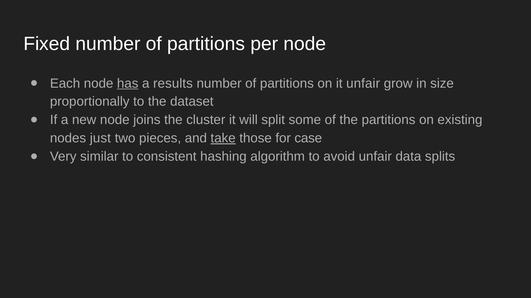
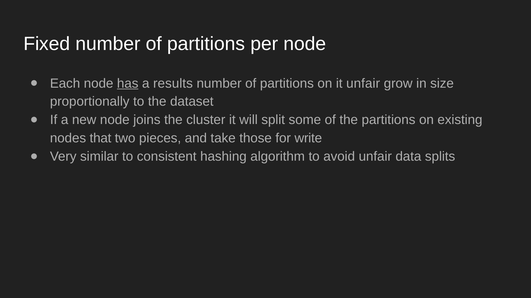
just: just -> that (100, 138)
take underline: present -> none (223, 138)
case: case -> write (308, 138)
